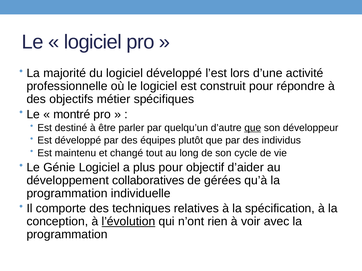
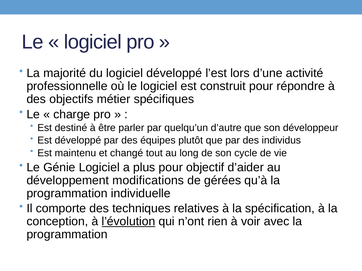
montré: montré -> charge (72, 114)
que underline: present -> none (253, 128)
collaboratives: collaboratives -> modifications (148, 181)
